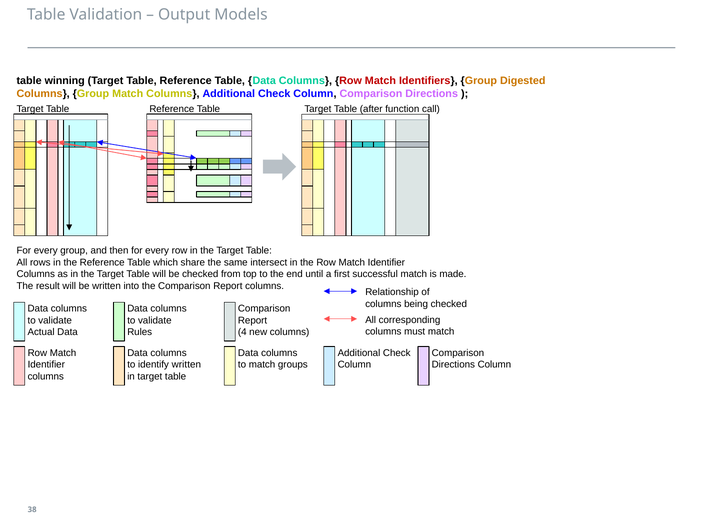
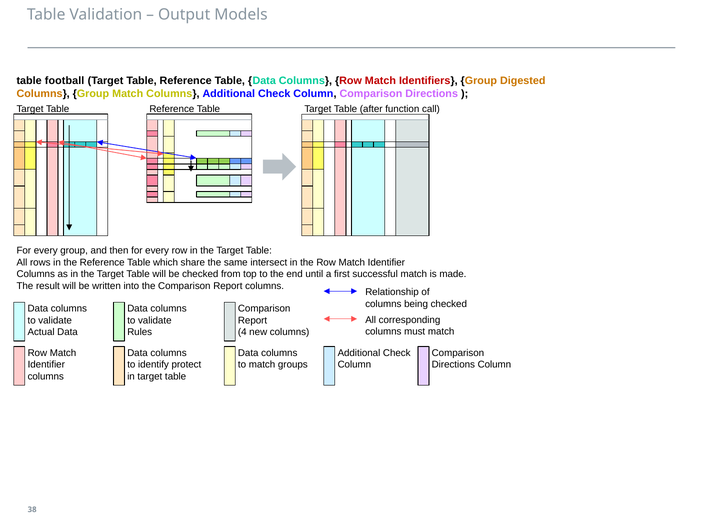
winning: winning -> football (65, 81)
identify written: written -> protect (186, 365)
